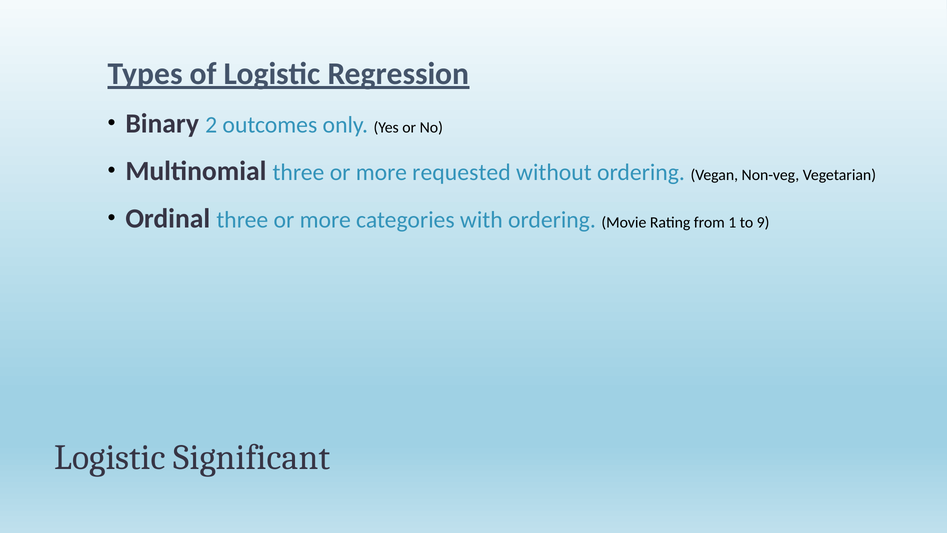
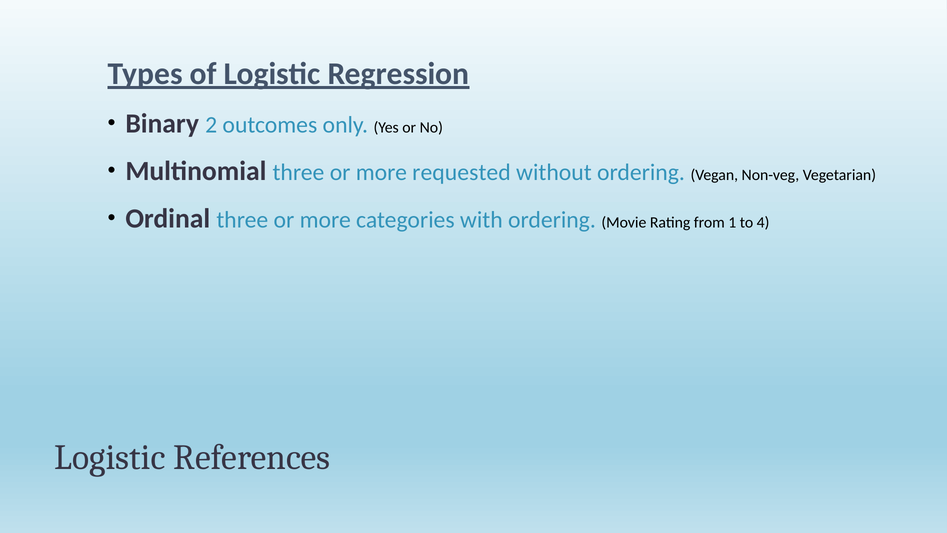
9: 9 -> 4 (763, 222)
Significant: Significant -> References (252, 457)
